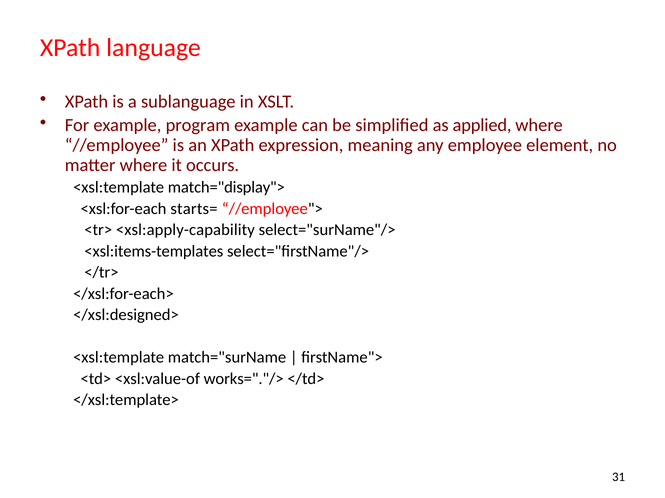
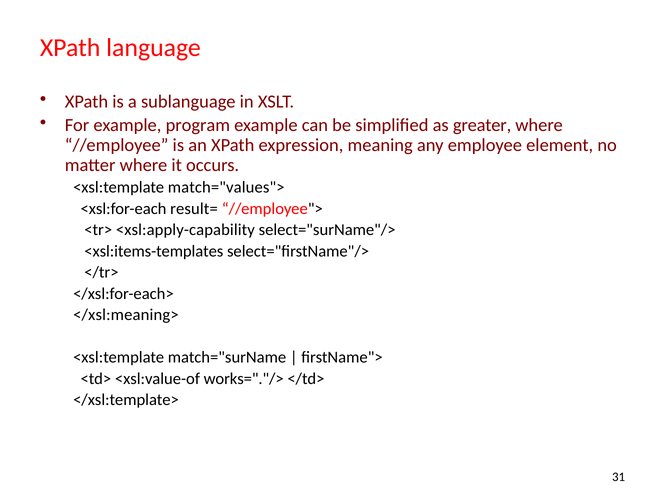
applied: applied -> greater (482, 126)
match="display">: match="display"> -> match="values"> (226, 188)
starts=: starts= -> result= (194, 209)
</xsl:designed>: </xsl:designed> -> </xsl:meaning> (126, 315)
